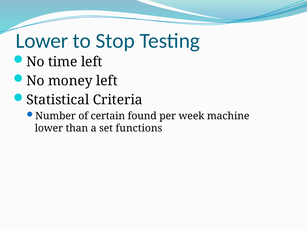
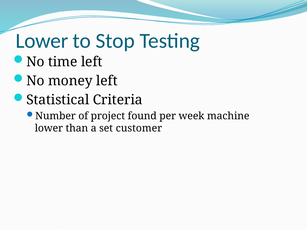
certain: certain -> project (108, 116)
functions: functions -> customer (139, 128)
